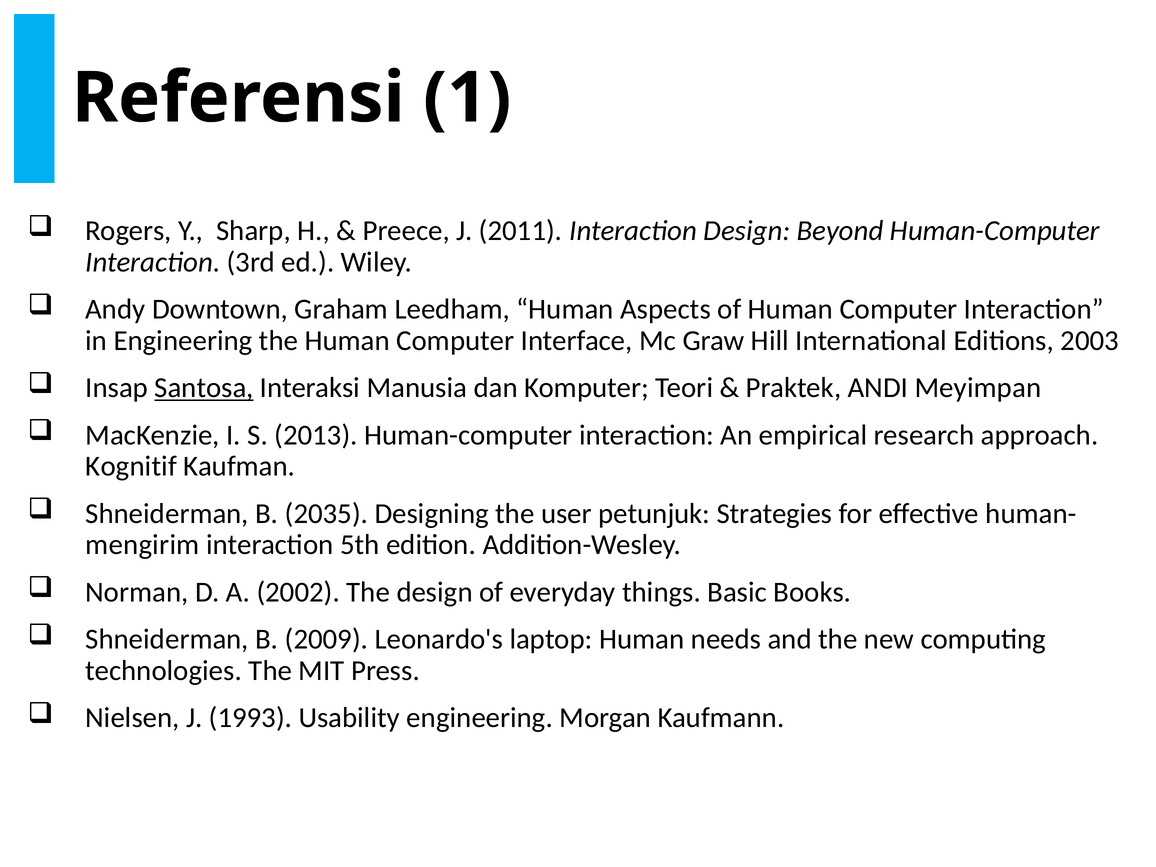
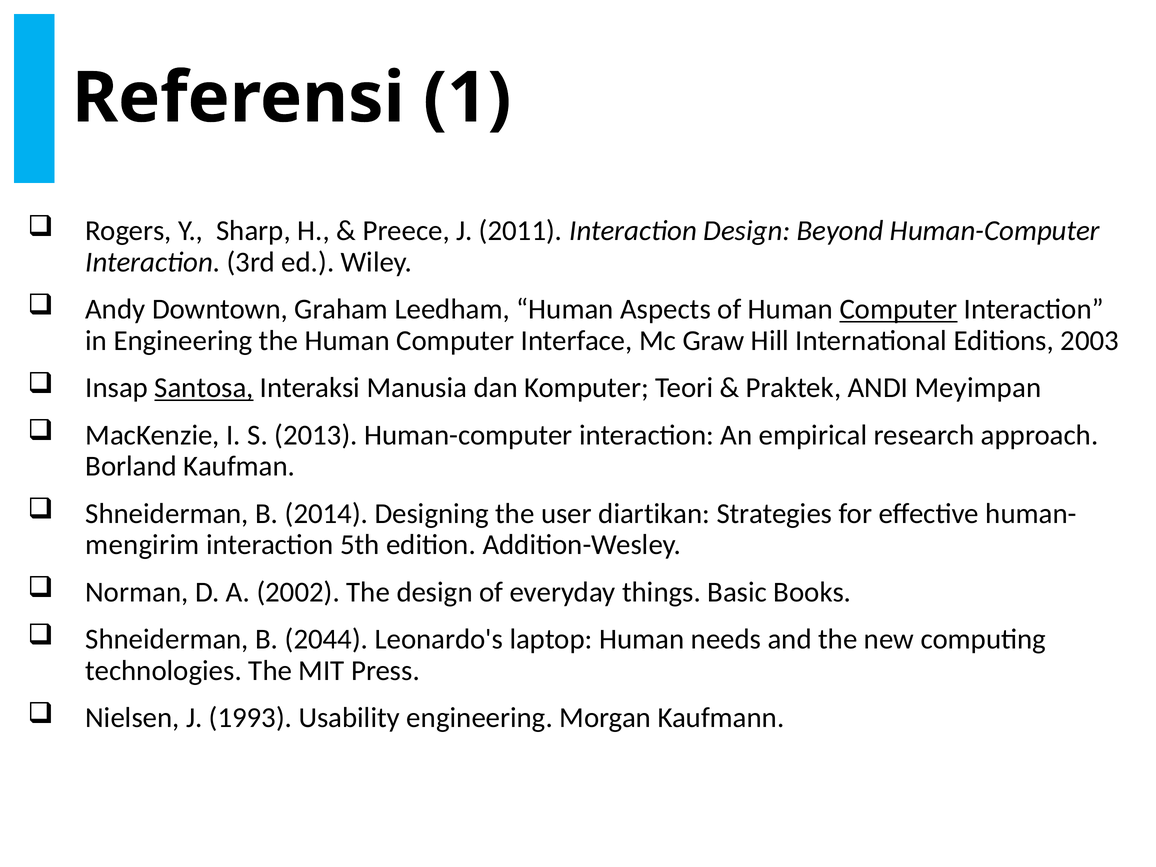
Computer underline: none -> present (899, 309)
Kognitif: Kognitif -> Borland (131, 466)
2035: 2035 -> 2014 (326, 514)
petunjuk: petunjuk -> diartikan (654, 514)
2009: 2009 -> 2044 (326, 639)
